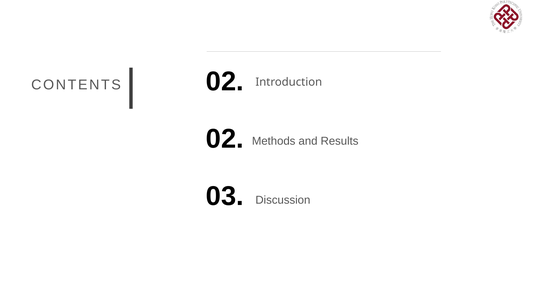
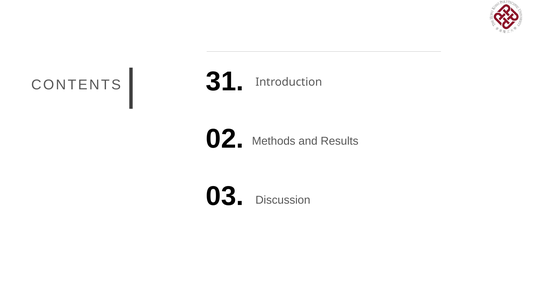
CONTENTS 02: 02 -> 31 (225, 82)
